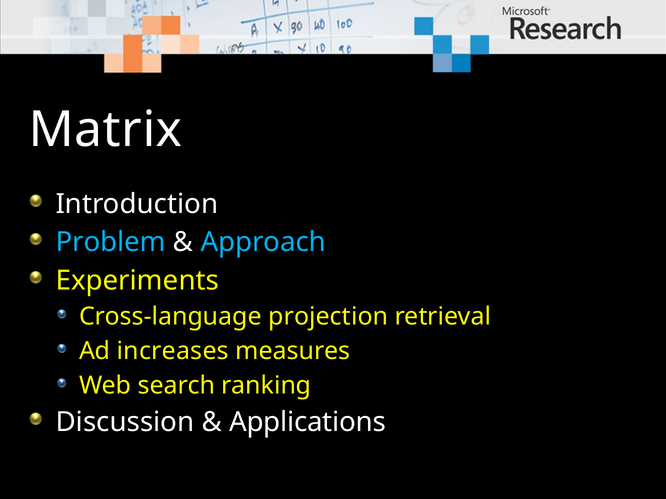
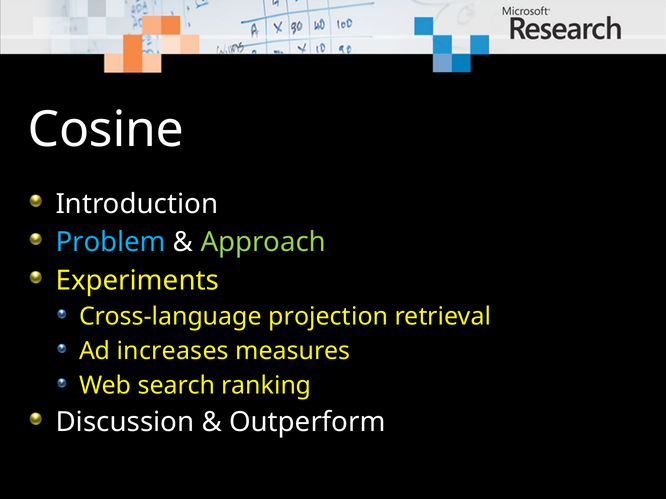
Matrix: Matrix -> Cosine (106, 130)
Approach colour: light blue -> light green (263, 242)
Applications: Applications -> Outperform (307, 423)
